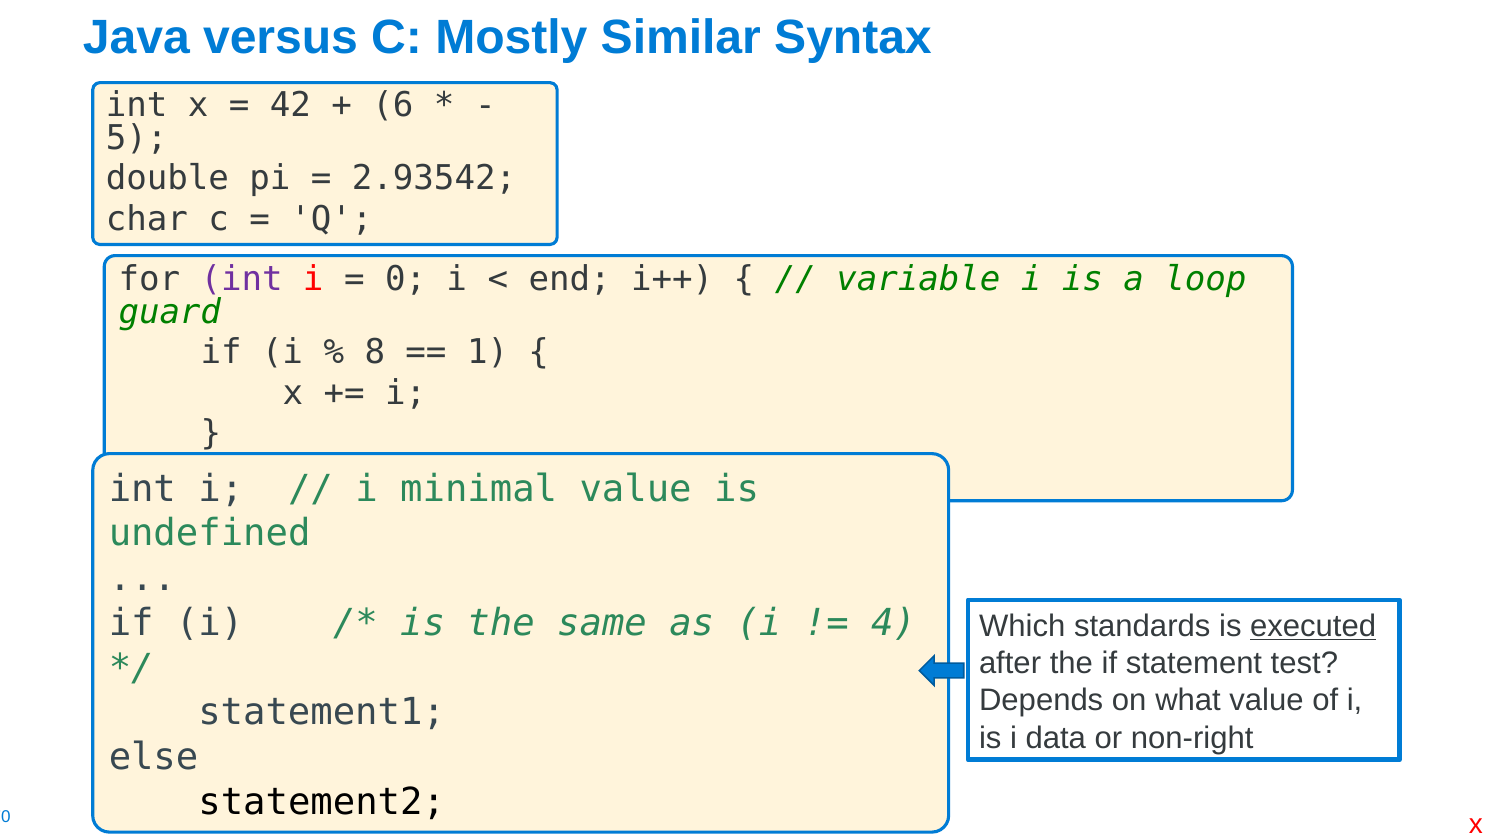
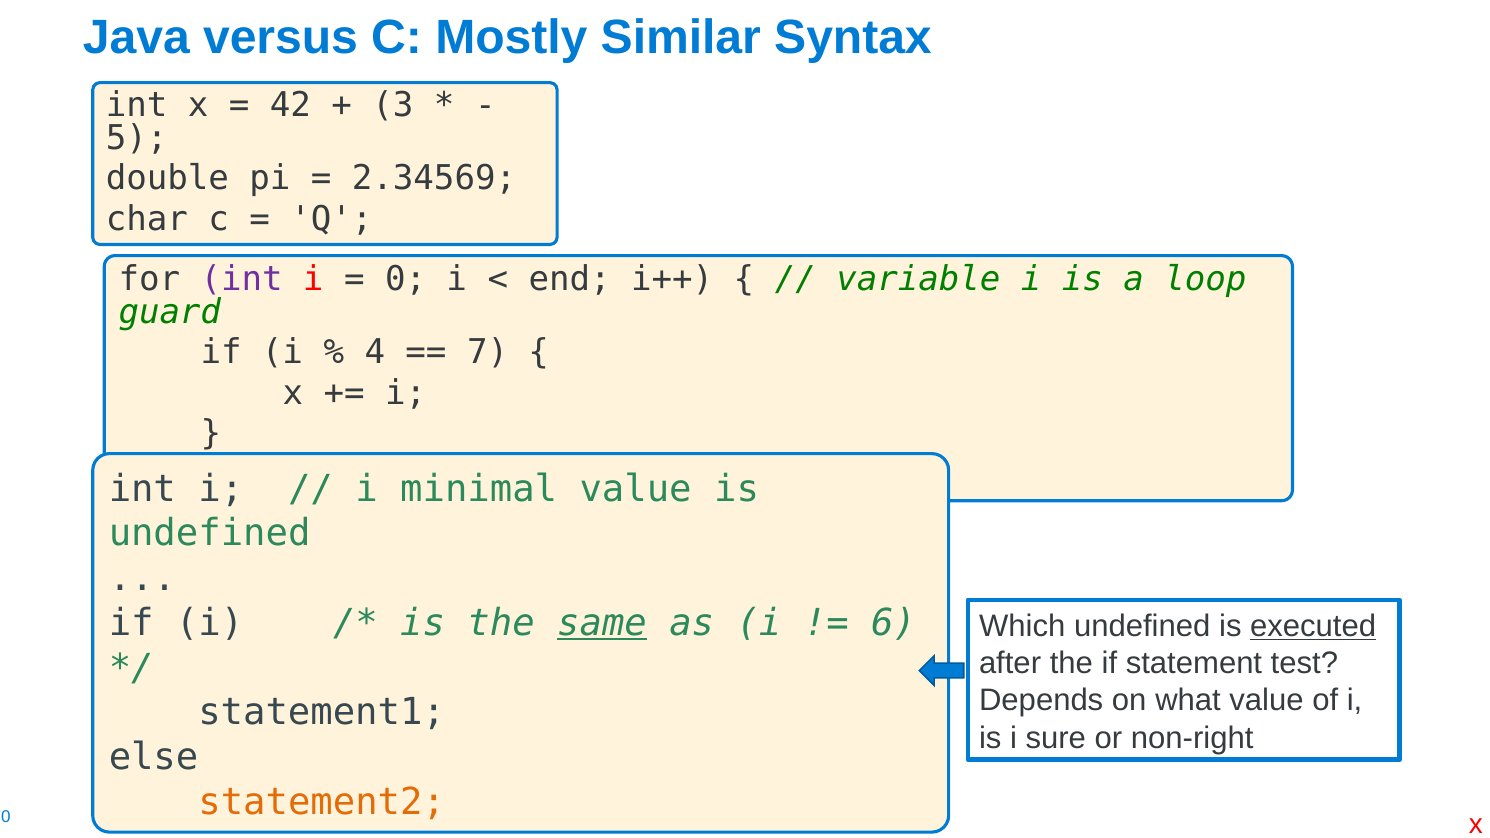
6: 6 -> 3 (393, 105)
2.93542: 2.93542 -> 2.34569 (434, 178)
8: 8 -> 4 (375, 353)
1: 1 -> 7 (488, 353)
same underline: none -> present (602, 623)
4: 4 -> 6 (893, 623)
Which standards: standards -> undefined (1142, 626)
data: data -> sure (1056, 738)
statement2 colour: black -> orange (322, 802)
